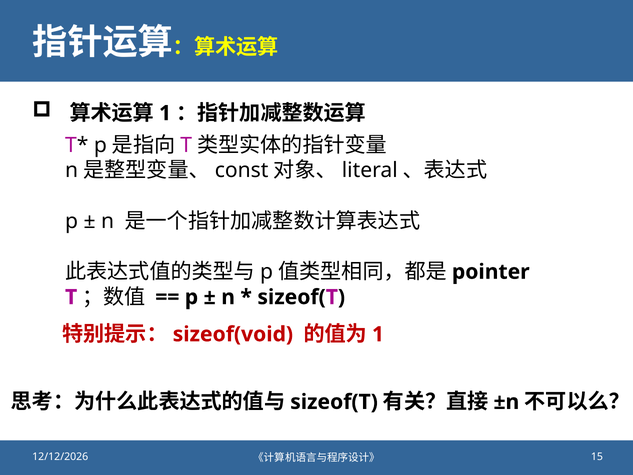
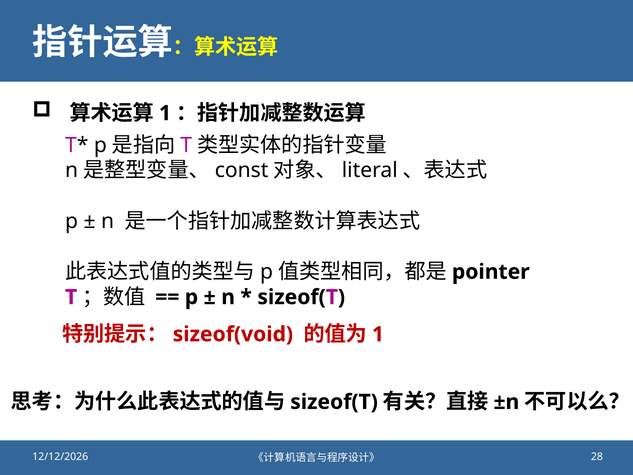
15: 15 -> 28 (597, 457)
